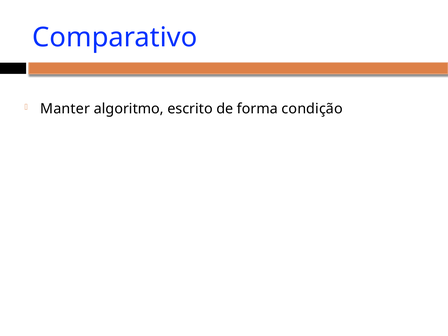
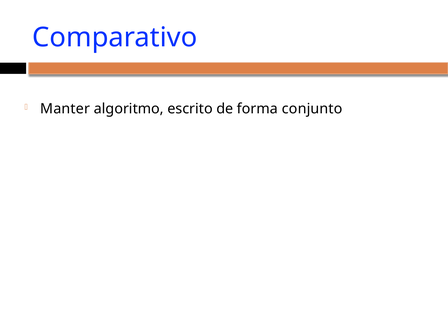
condição: condição -> conjunto (312, 109)
